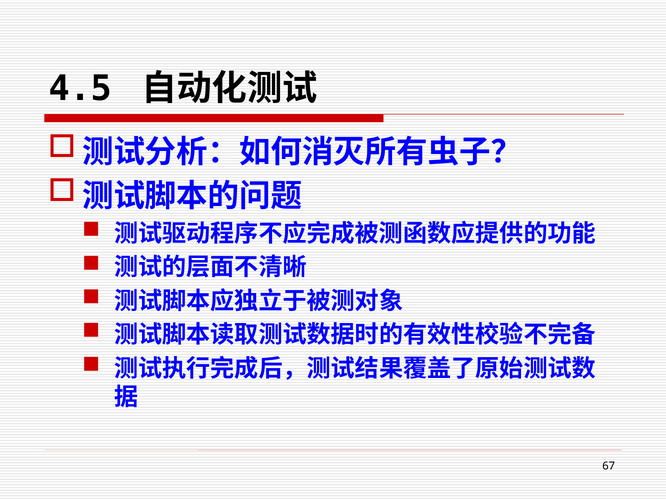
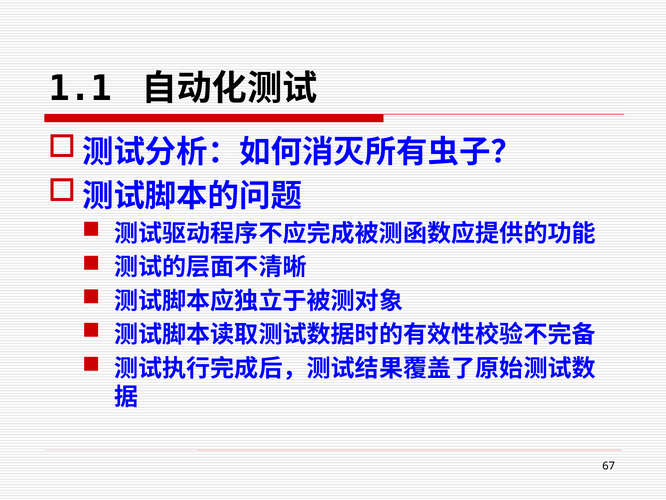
4.5: 4.5 -> 1.1 (80, 89)
